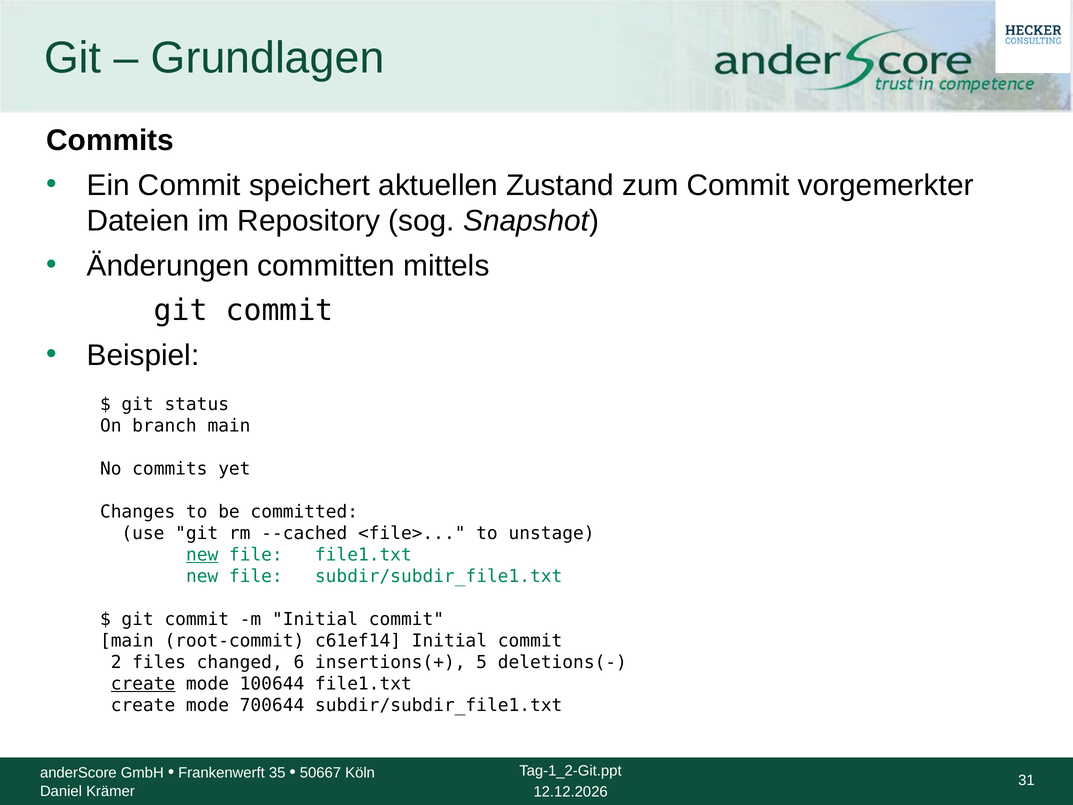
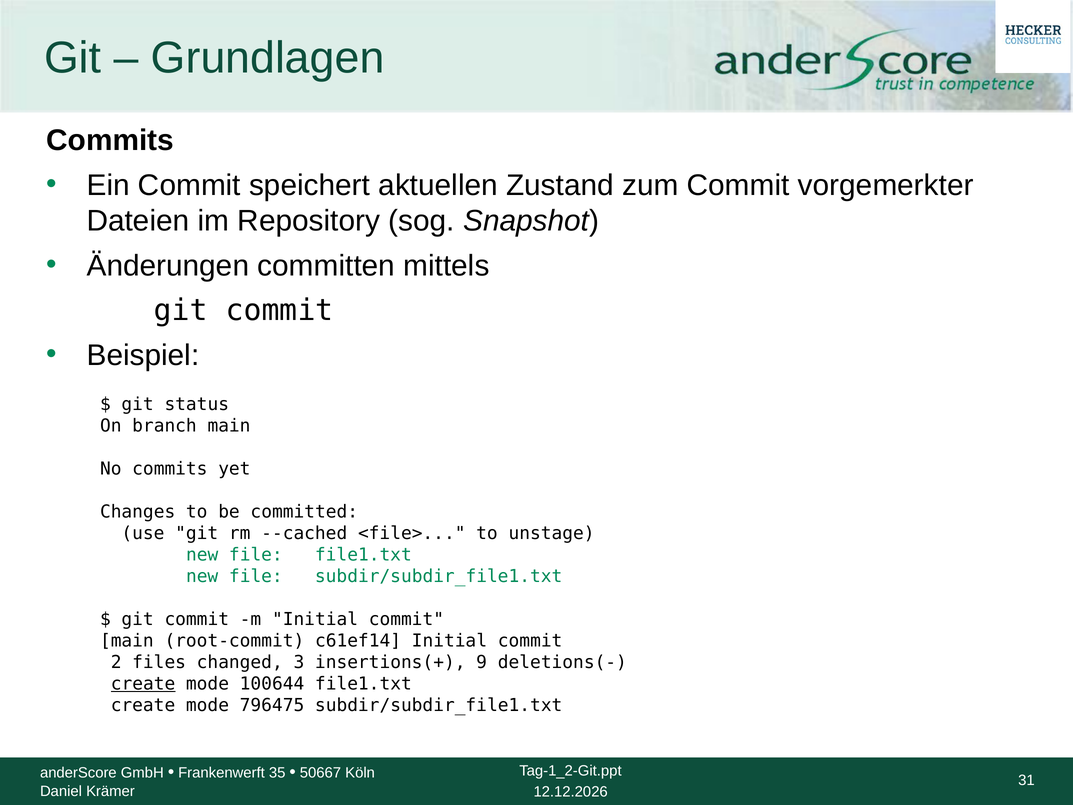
new underline: present -> none (202, 555)
6: 6 -> 3 (299, 662)
5: 5 -> 9 (482, 662)
700644: 700644 -> 796475 (272, 705)
